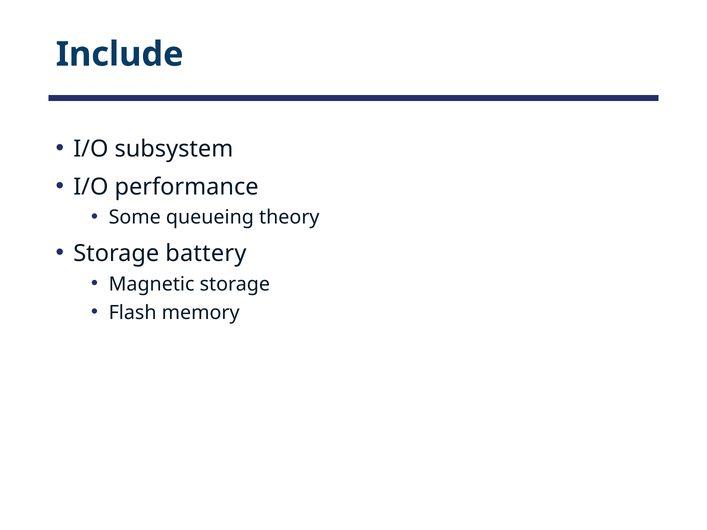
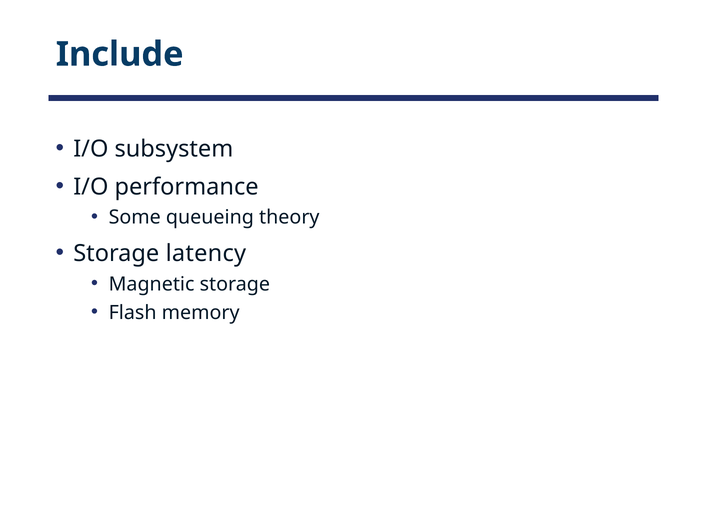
battery: battery -> latency (206, 254)
